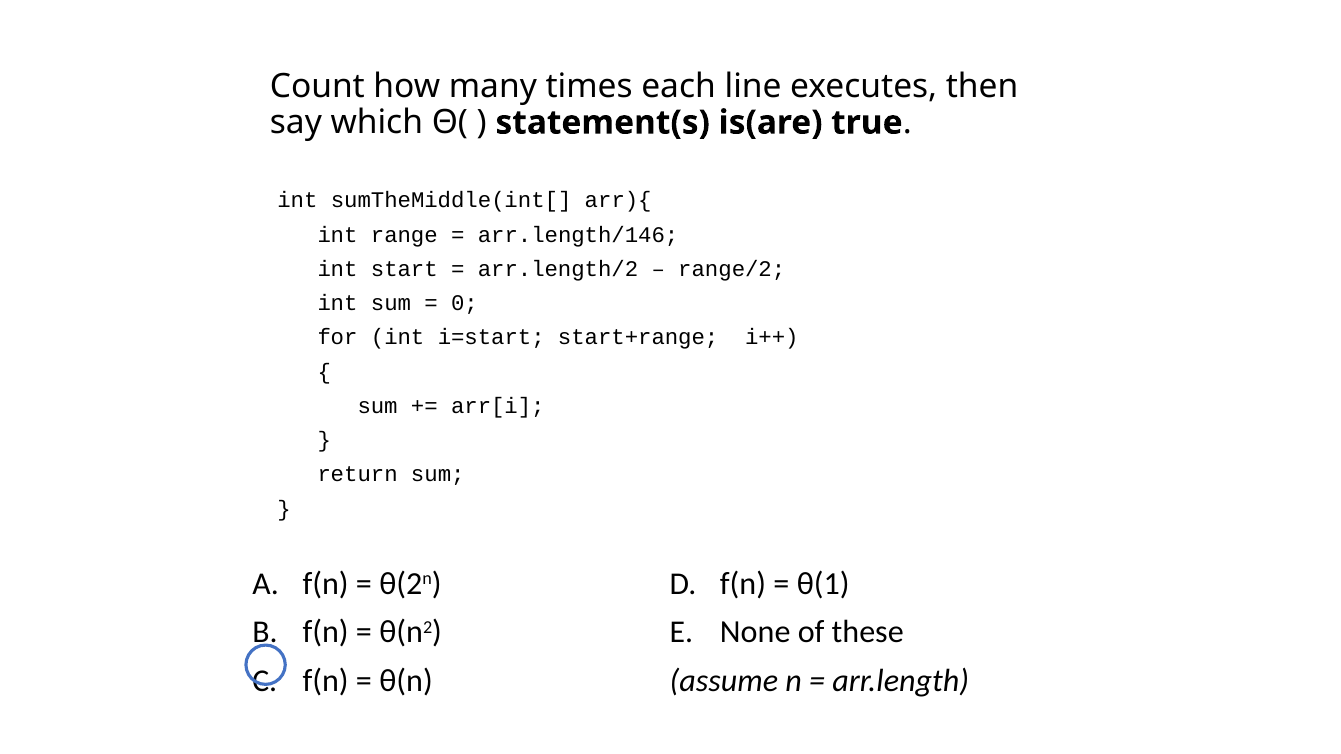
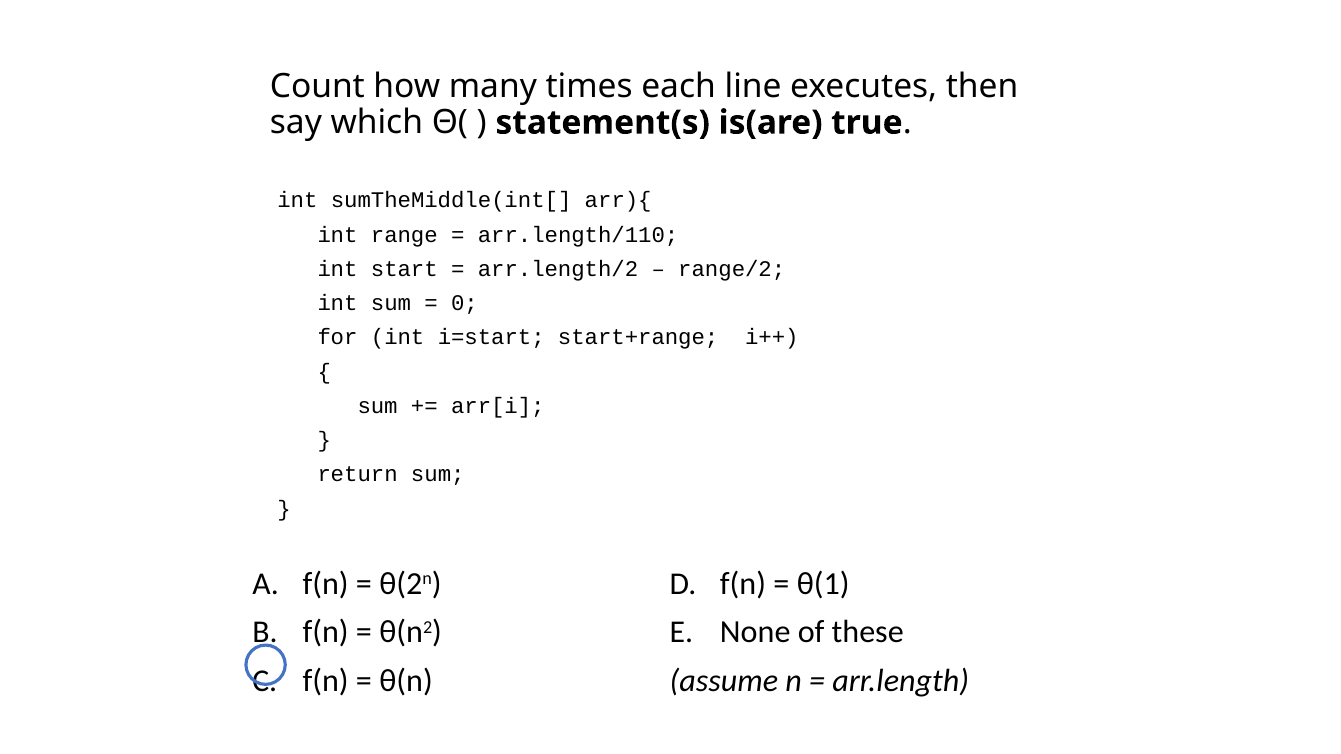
arr.length/146: arr.length/146 -> arr.length/110 (578, 235)
